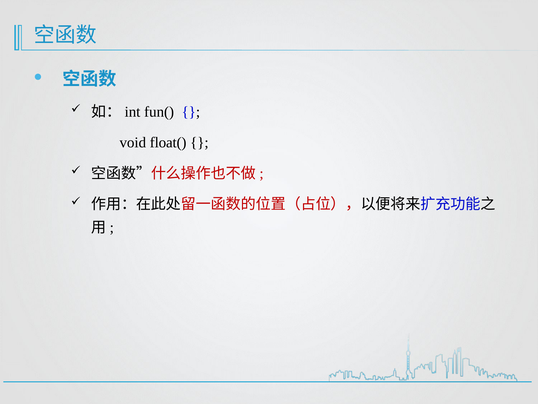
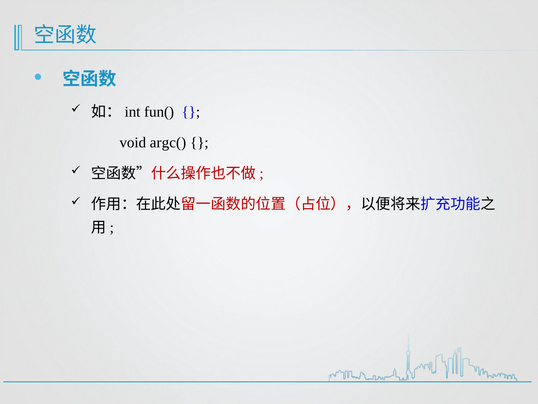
float(: float( -> argc( (168, 143)
